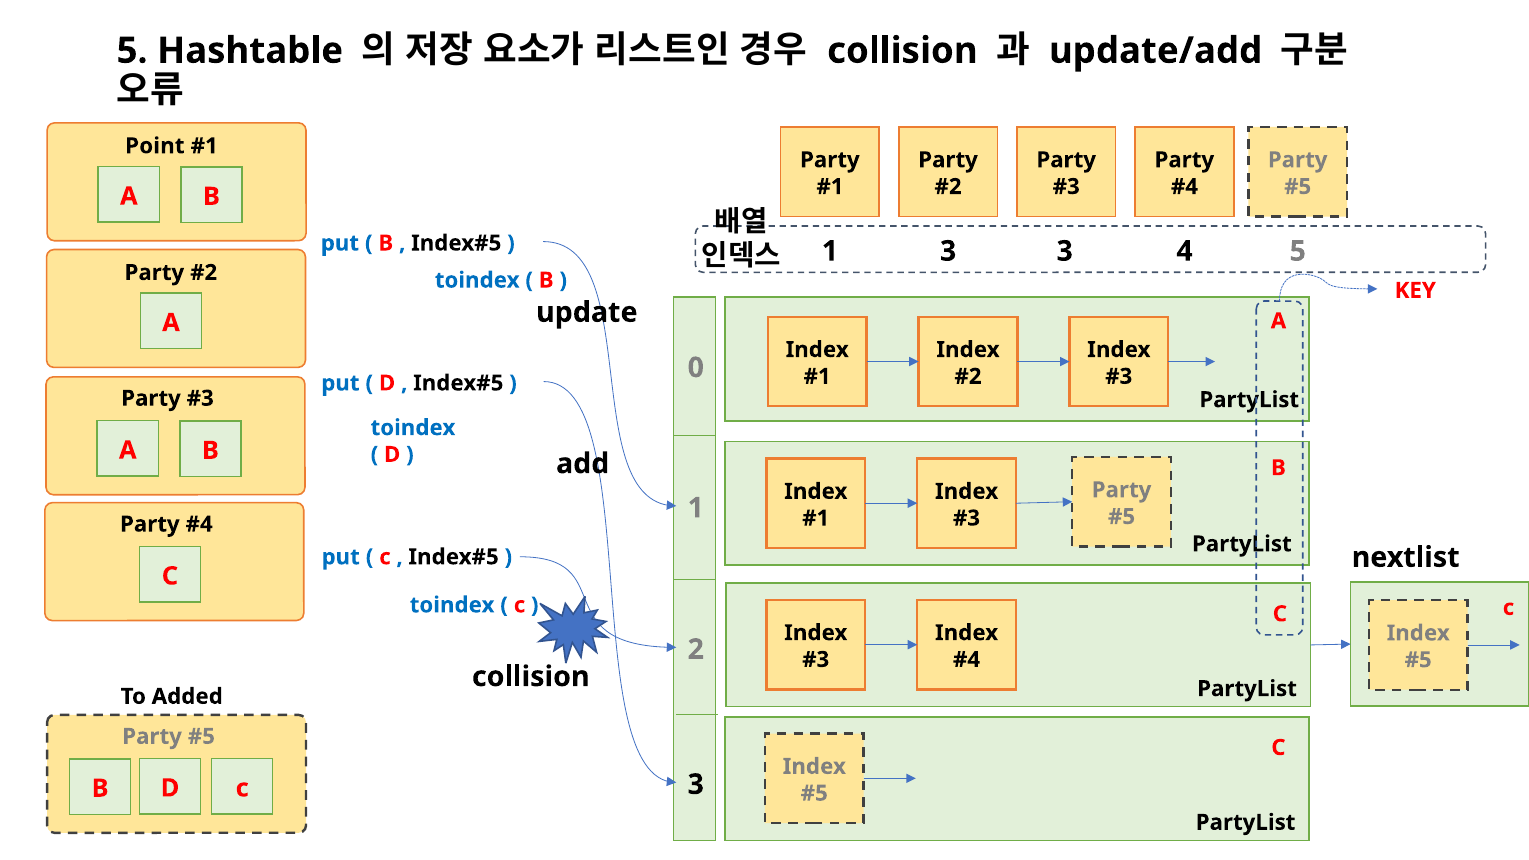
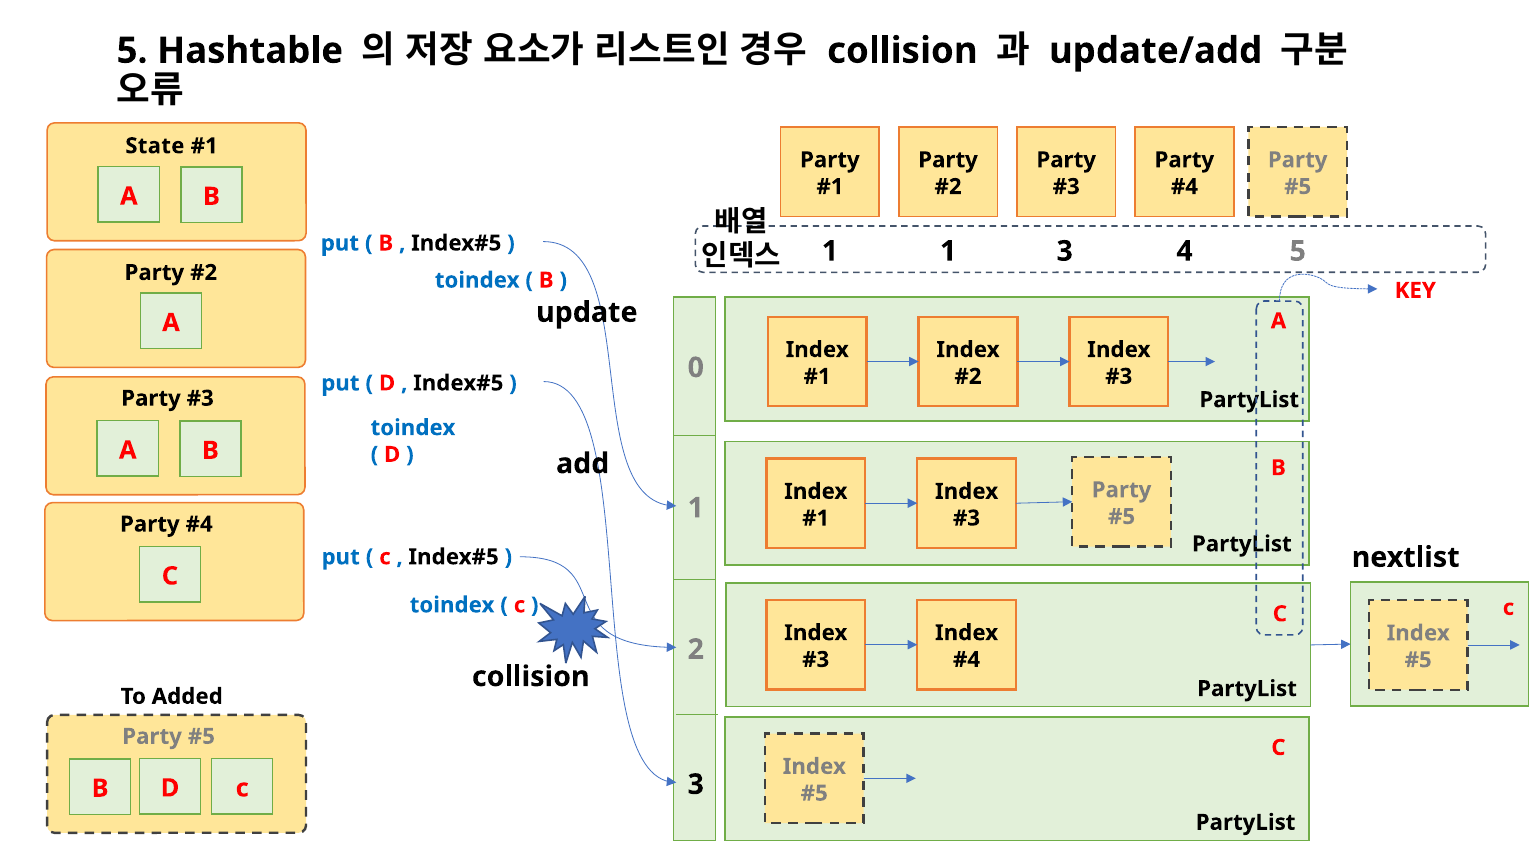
Point: Point -> State (155, 146)
1 3: 3 -> 1 (948, 251)
